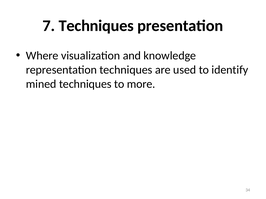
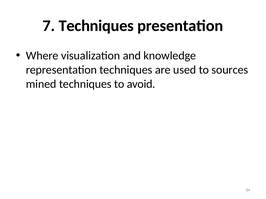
identify: identify -> sources (230, 70)
more: more -> avoid (141, 84)
